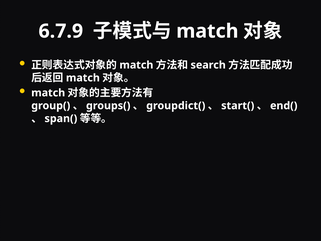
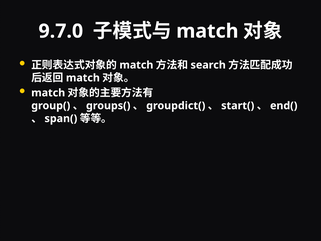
6.7.9: 6.7.9 -> 9.7.0 (61, 31)
